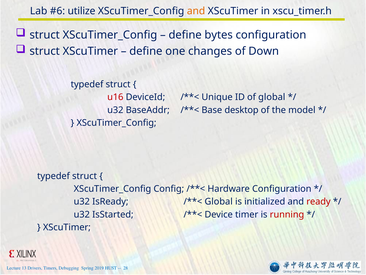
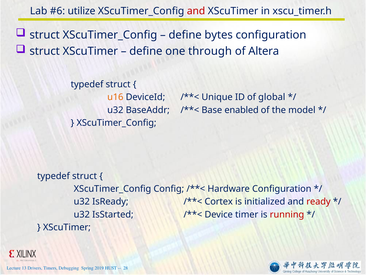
and colour: orange -> red (196, 11)
changes: changes -> through (210, 51)
Down: Down -> Altera (264, 51)
u16 colour: red -> orange (115, 97)
desktop: desktop -> enabled (242, 110)
Global: Global -> Cortex (219, 201)
